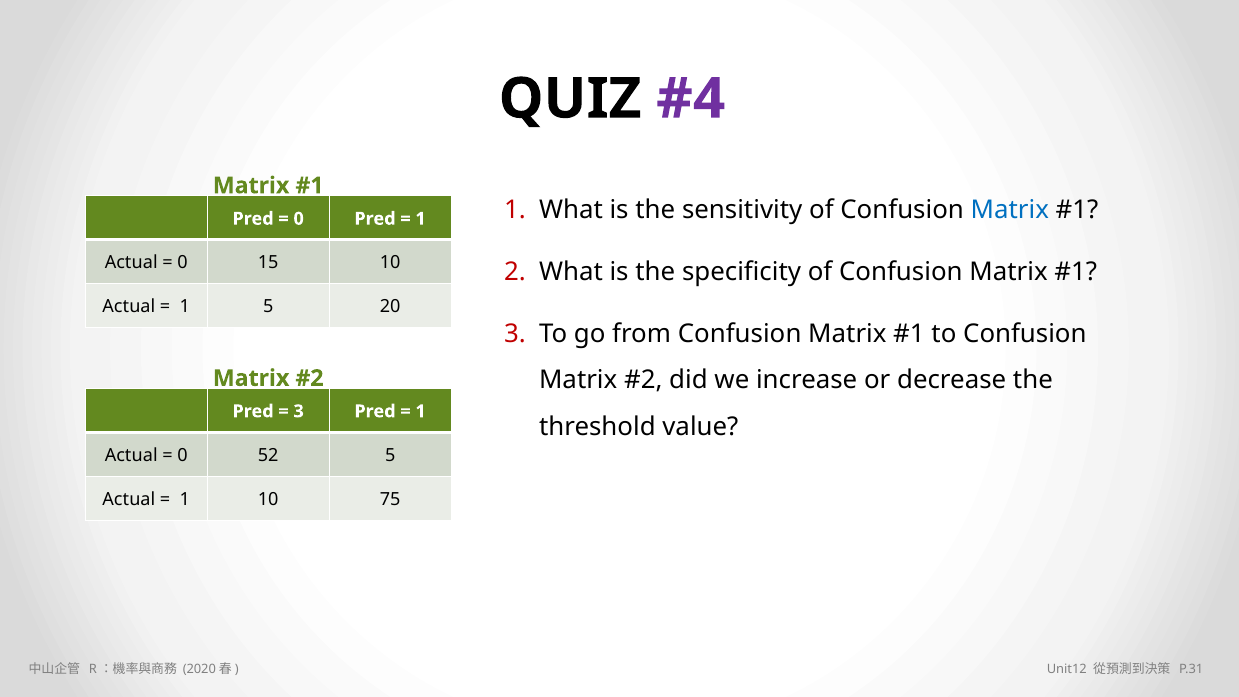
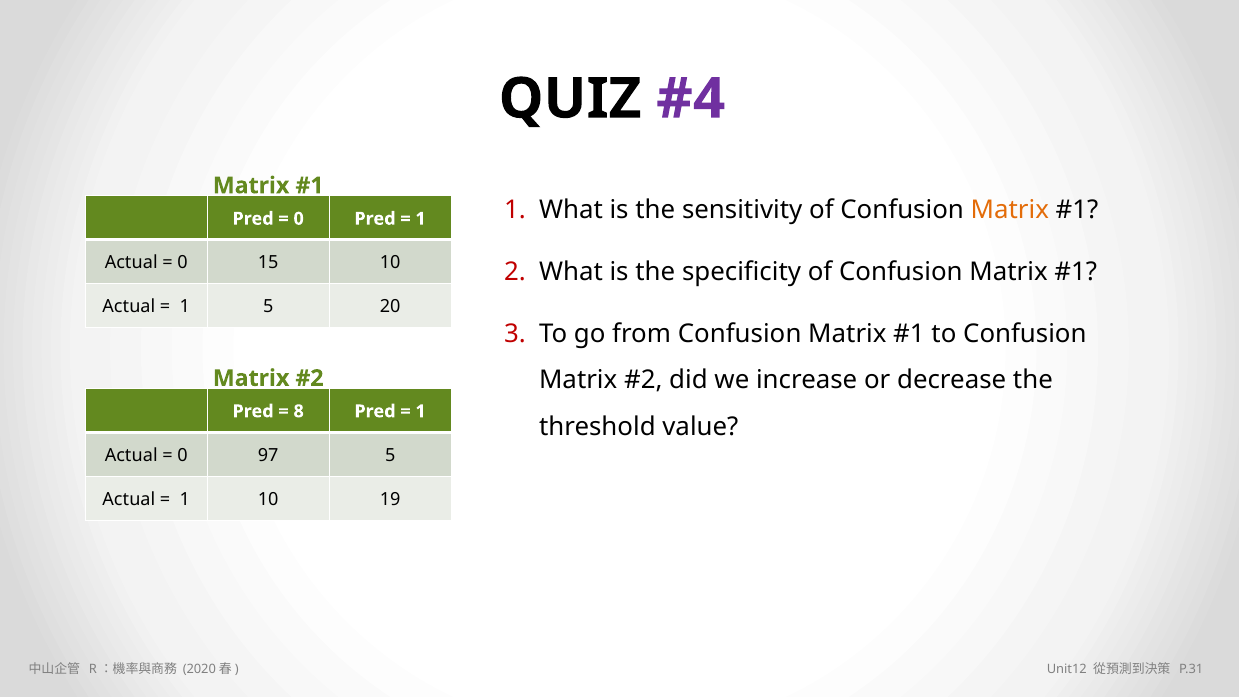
Matrix colour: blue -> orange (1010, 210)
3: 3 -> 8 (299, 411)
52: 52 -> 97 (268, 455)
75: 75 -> 19 (390, 499)
